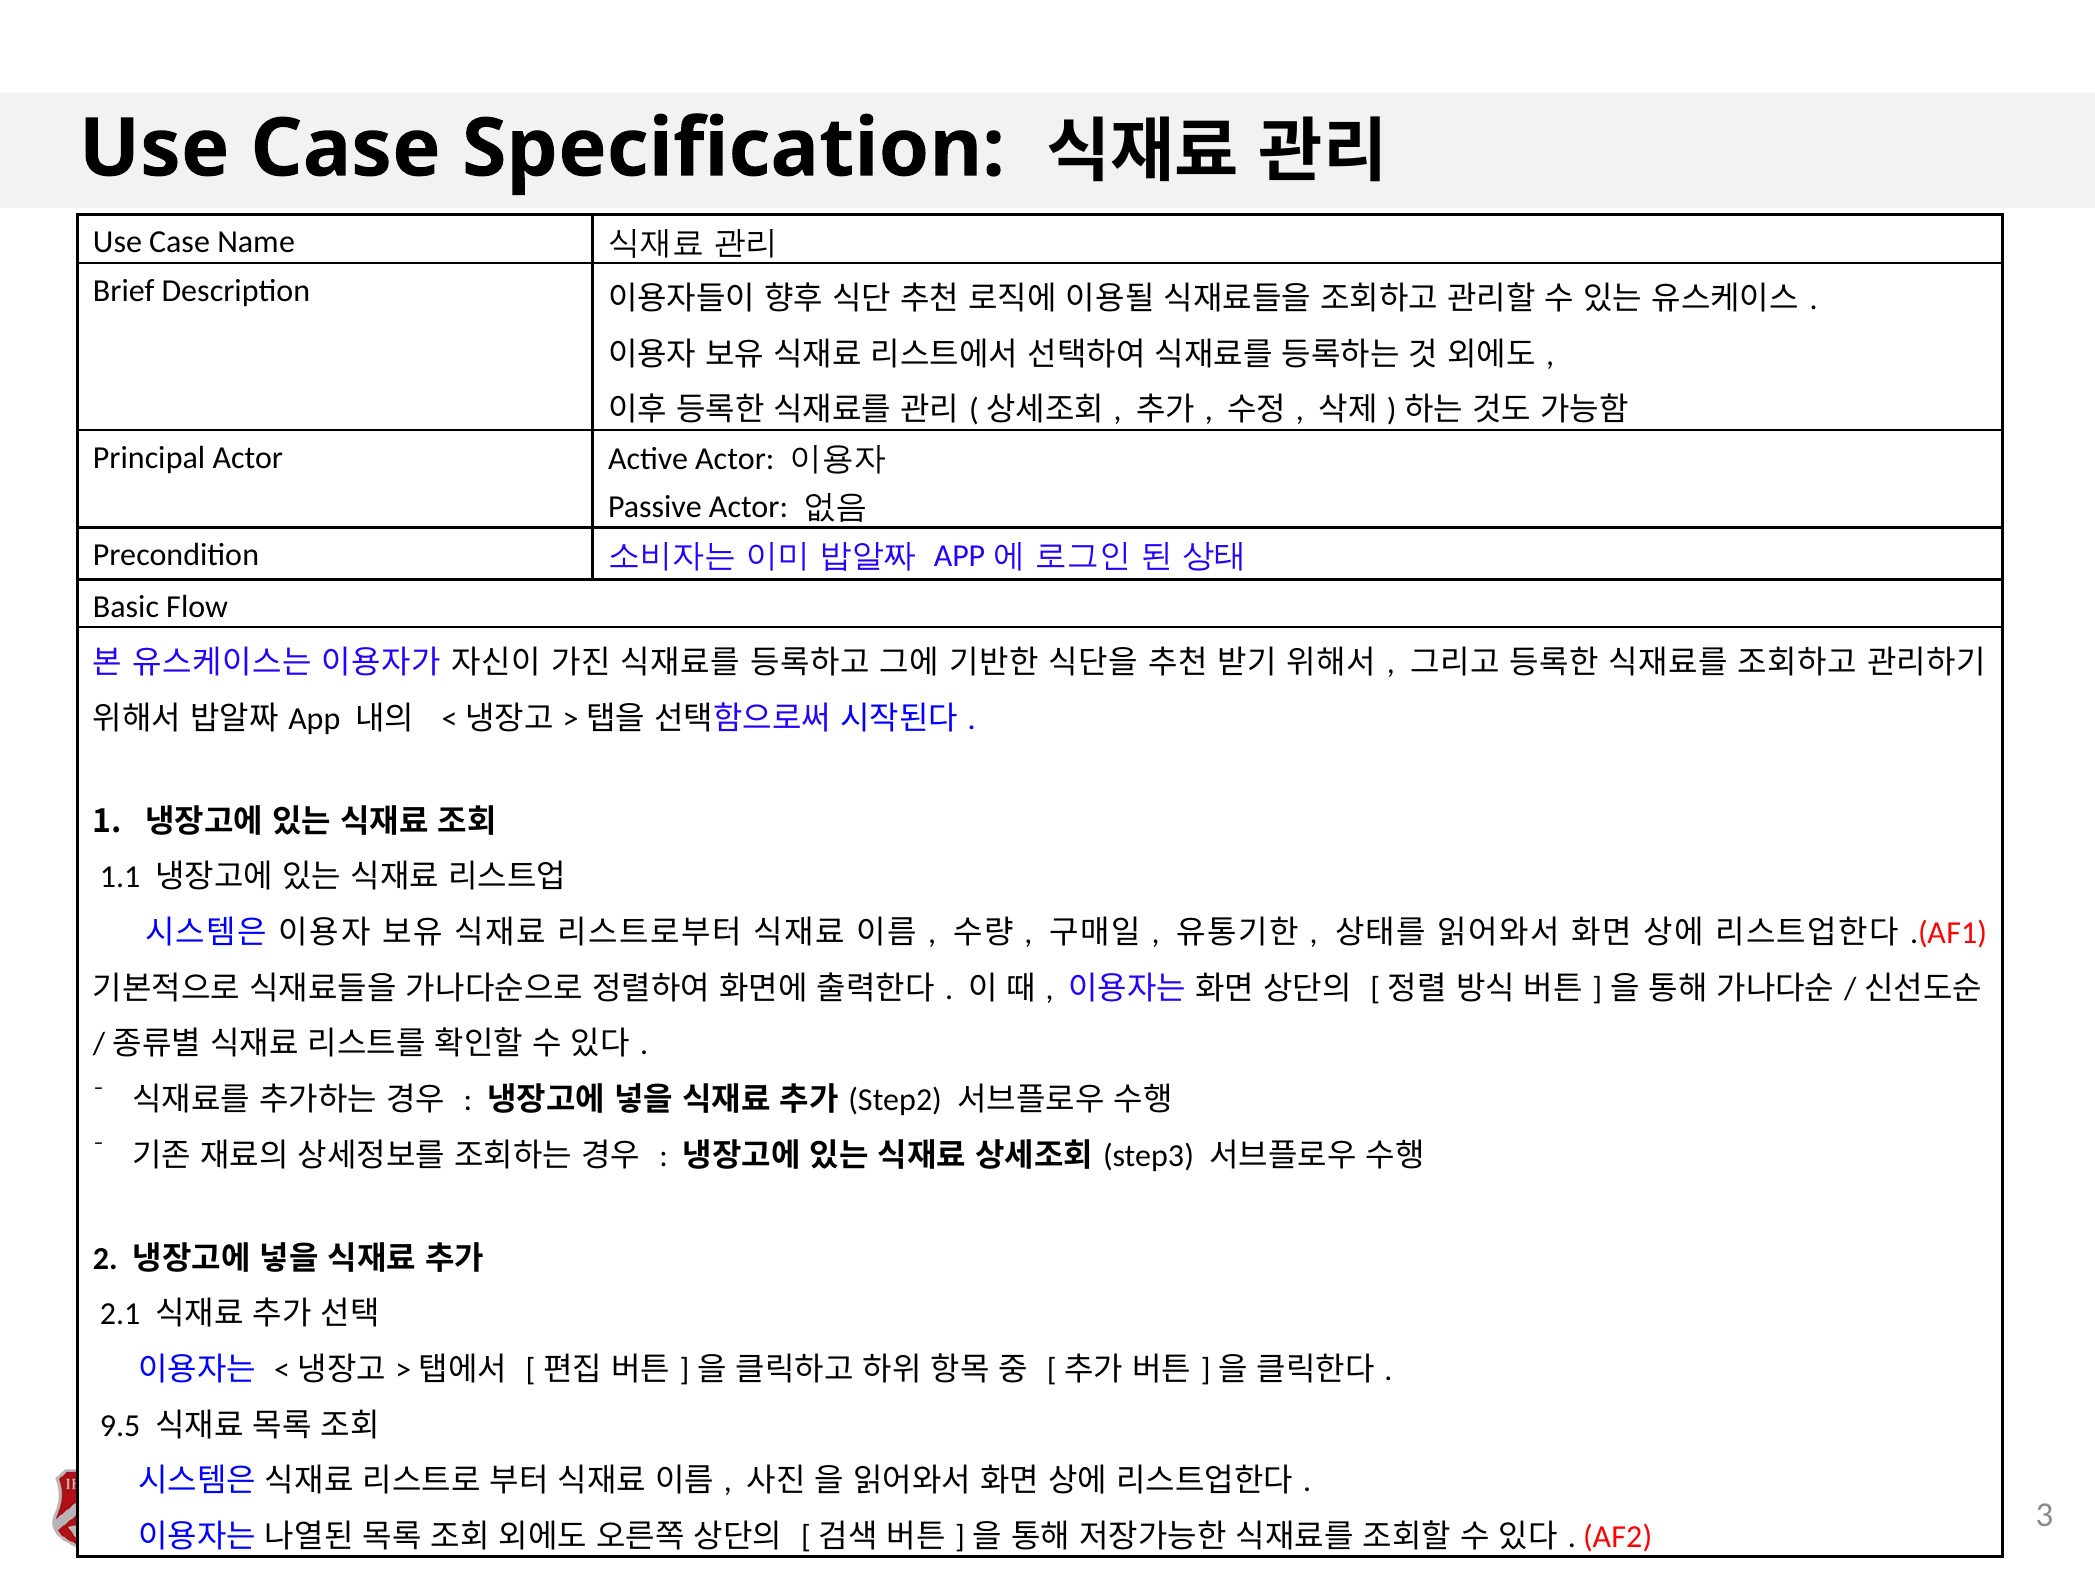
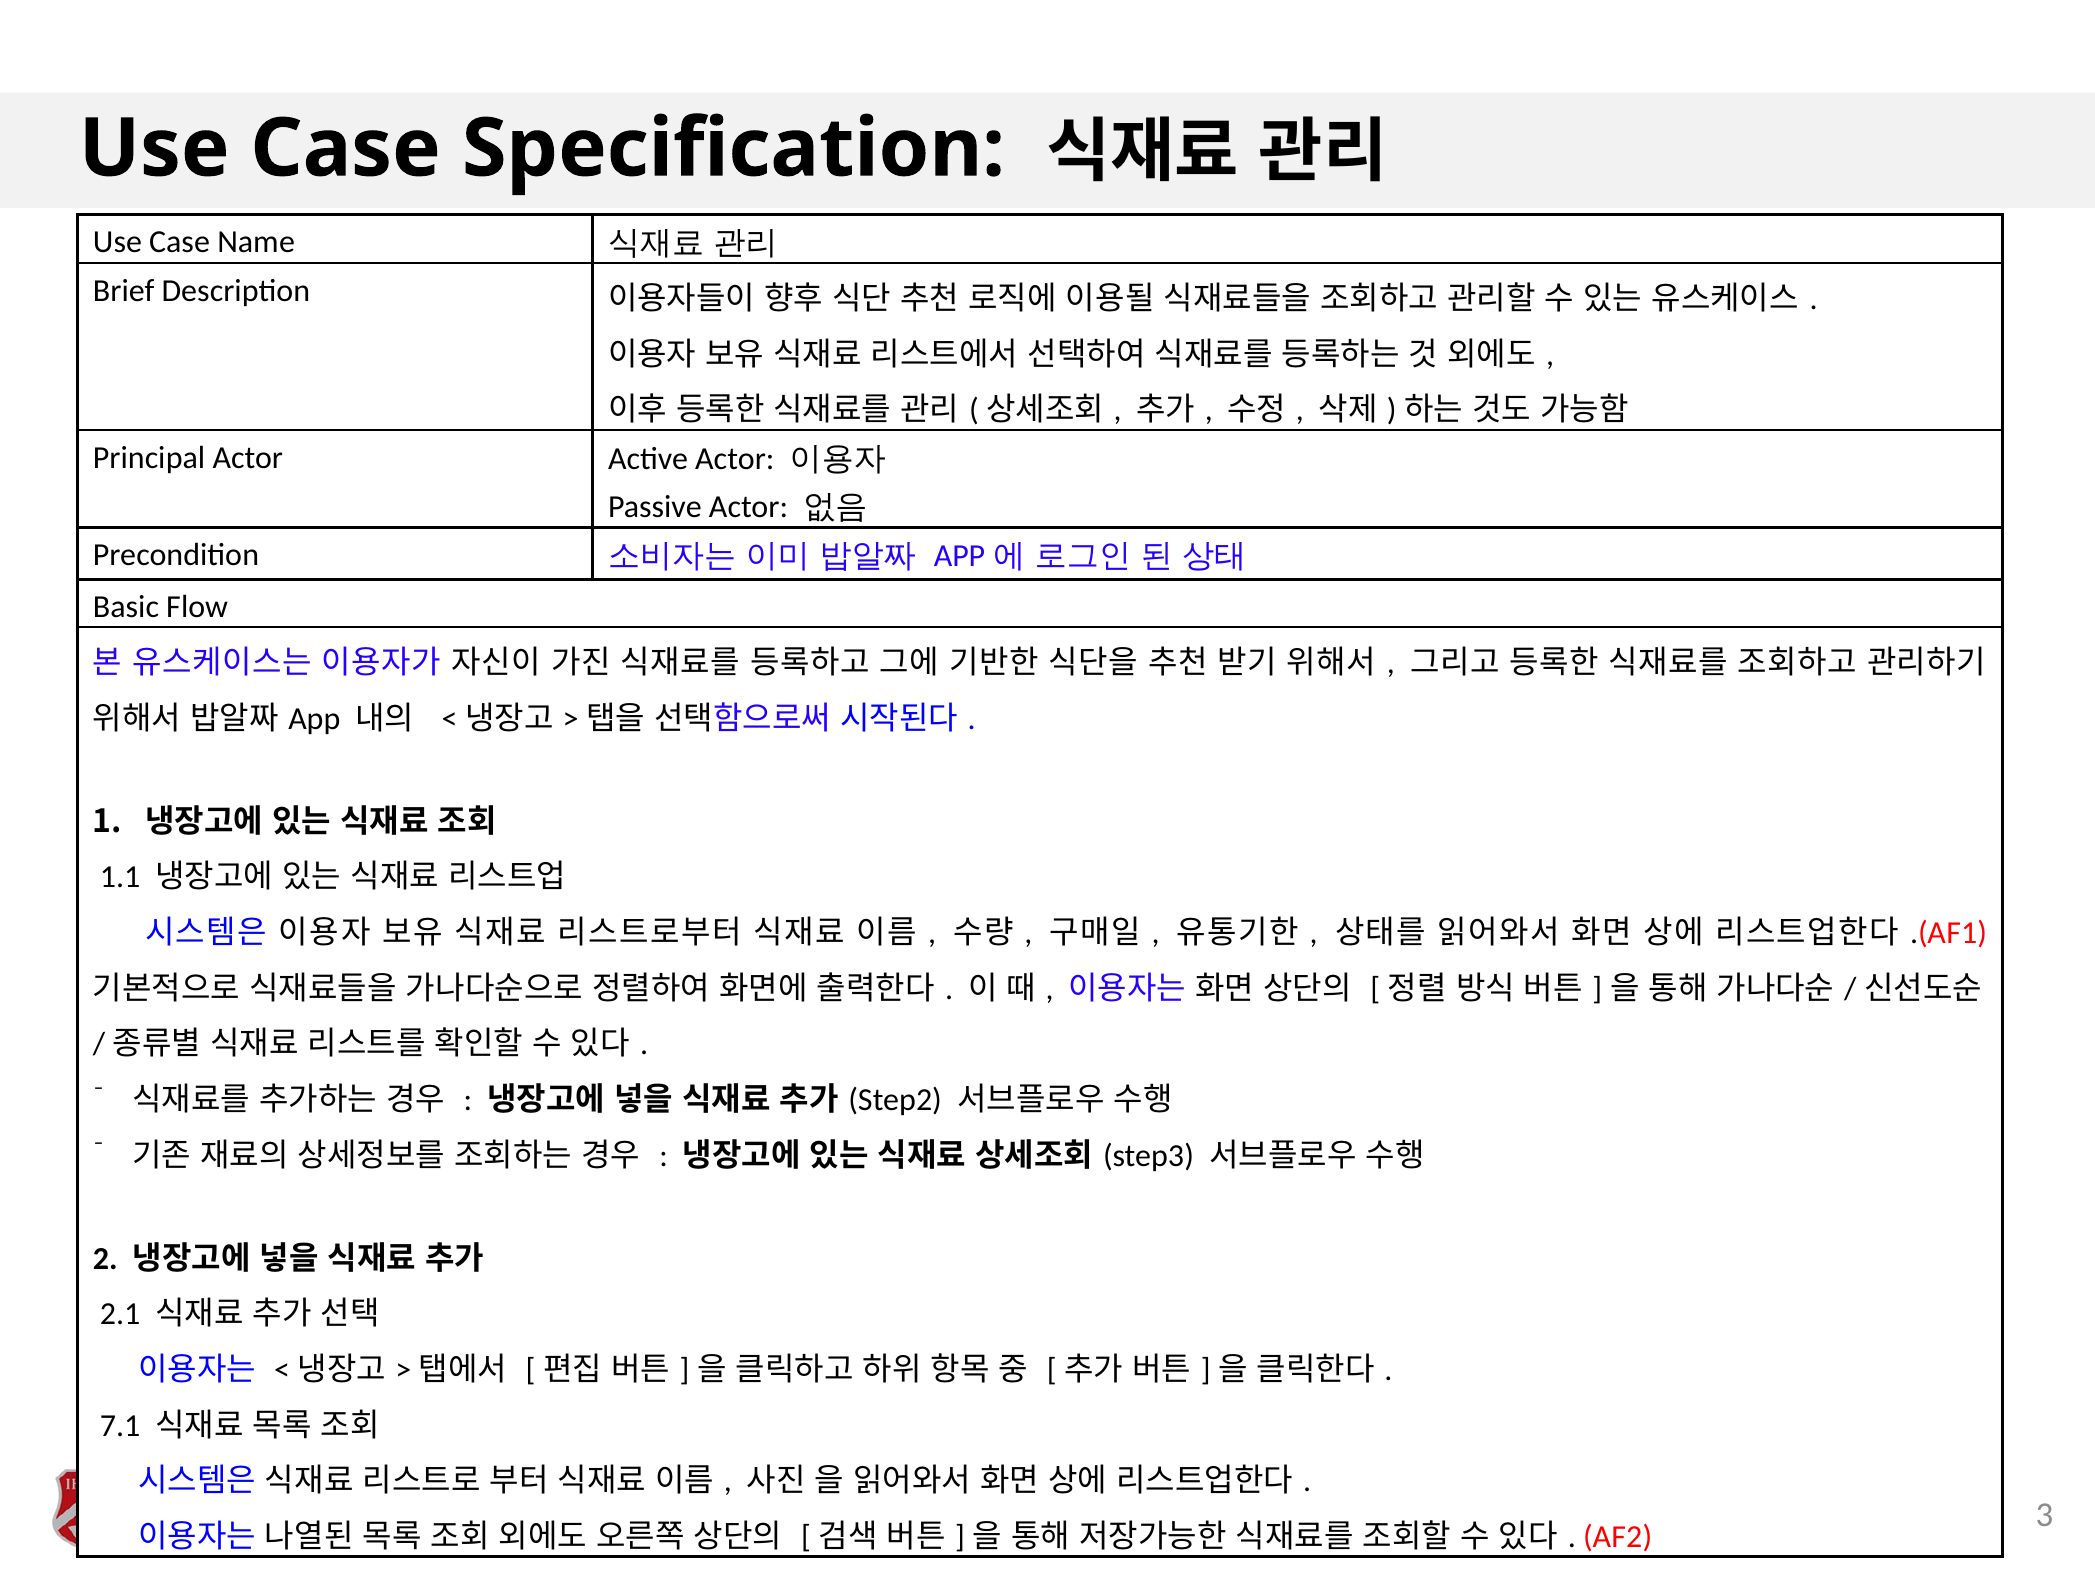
9.5: 9.5 -> 7.1 (120, 1426)
